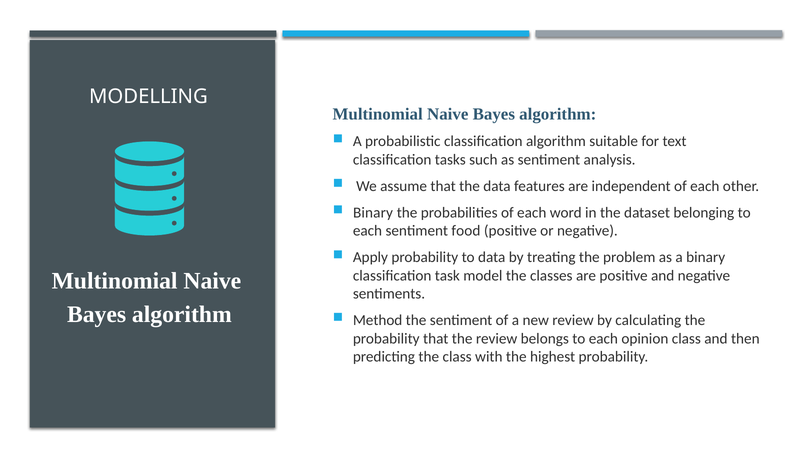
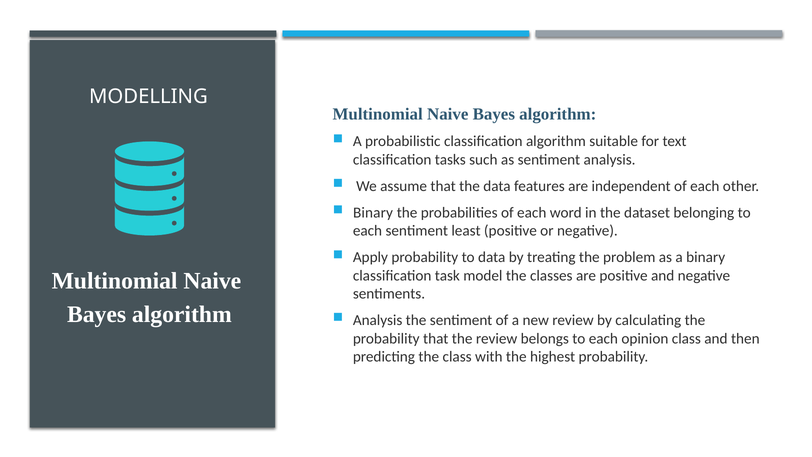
food: food -> least (466, 231)
Method: Method -> Analysis (378, 320)
